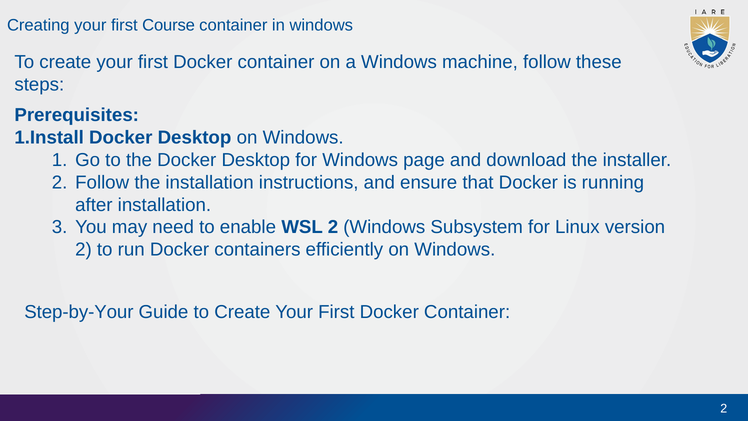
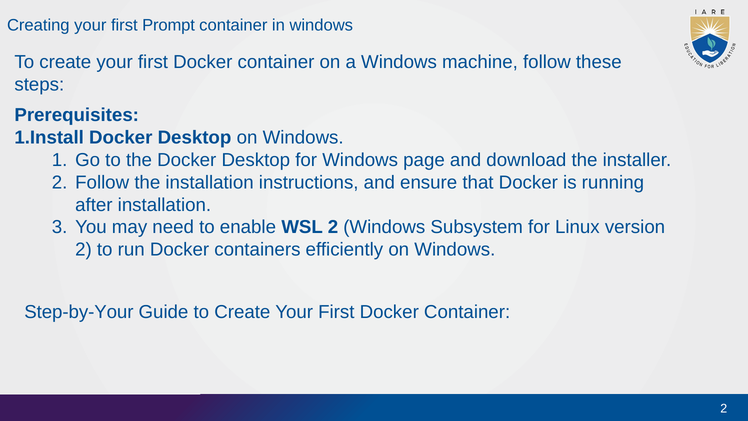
Course: Course -> Prompt (169, 25)
